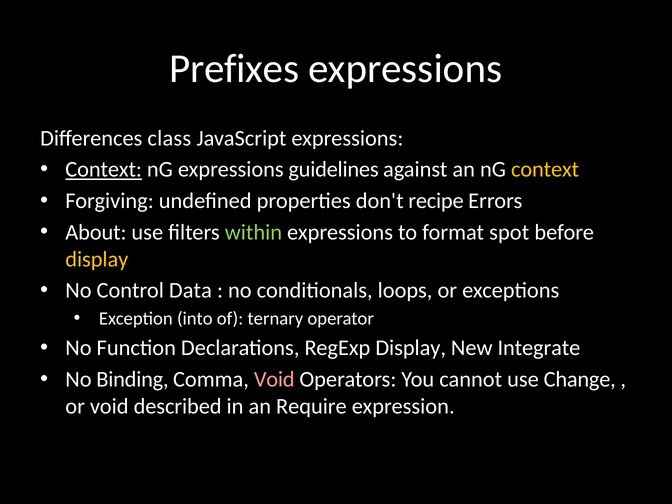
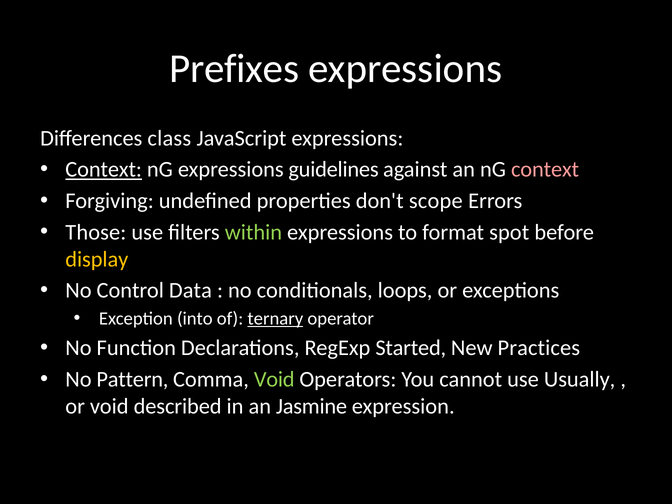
context colour: yellow -> pink (545, 170)
recipe: recipe -> scope (436, 201)
About: About -> Those (96, 232)
ternary underline: none -> present (275, 319)
RegExp Display: Display -> Started (411, 348)
Integrate: Integrate -> Practices (539, 348)
Binding: Binding -> Pattern (132, 379)
Void colour: pink -> light green (274, 379)
Change: Change -> Usually (580, 379)
Require: Require -> Jasmine (312, 406)
